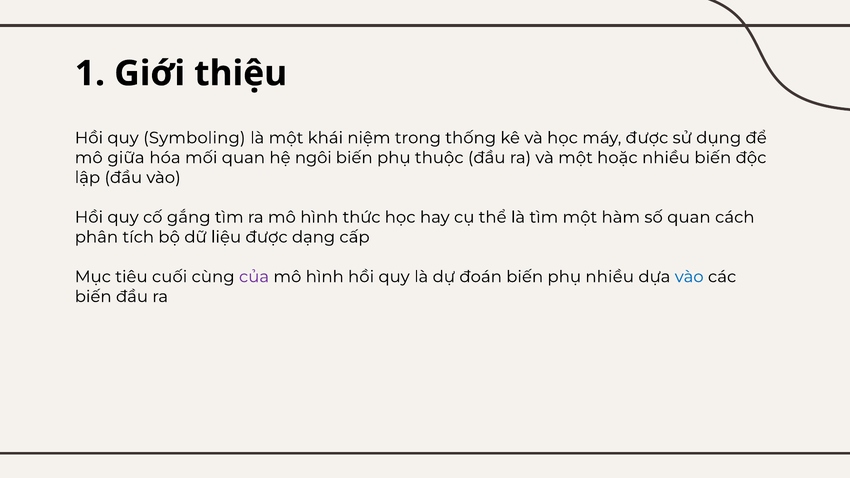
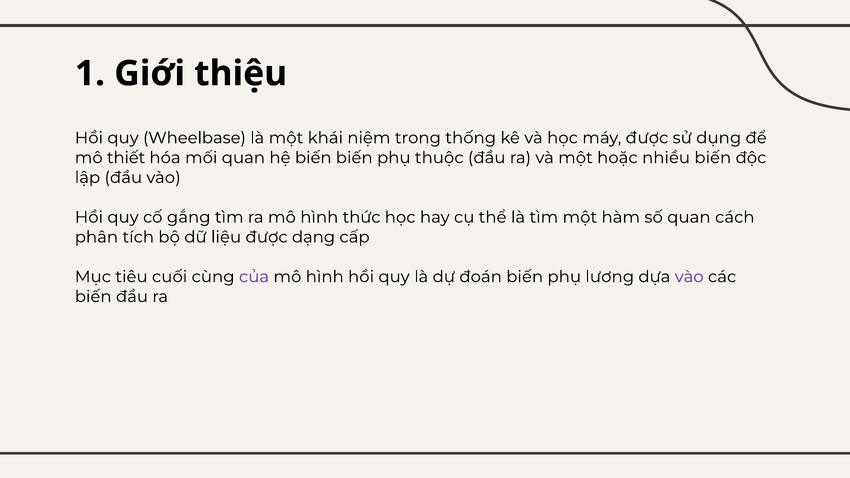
Symboling: Symboling -> Wheelbase (194, 138)
giữa: giữa -> thiết (126, 158)
hệ ngôi: ngôi -> biến (313, 158)
phụ nhiều: nhiều -> lương (610, 277)
vào colour: blue -> purple (689, 277)
